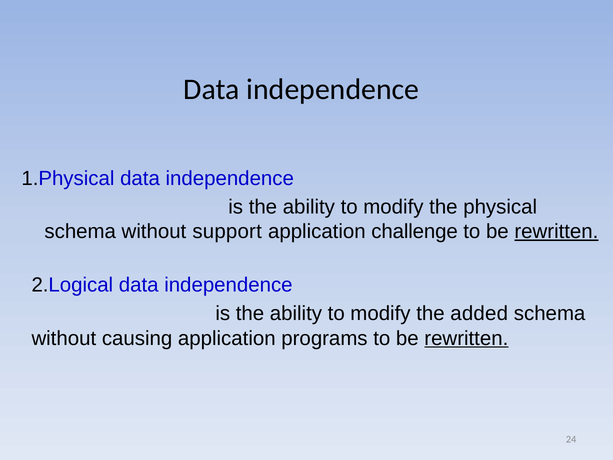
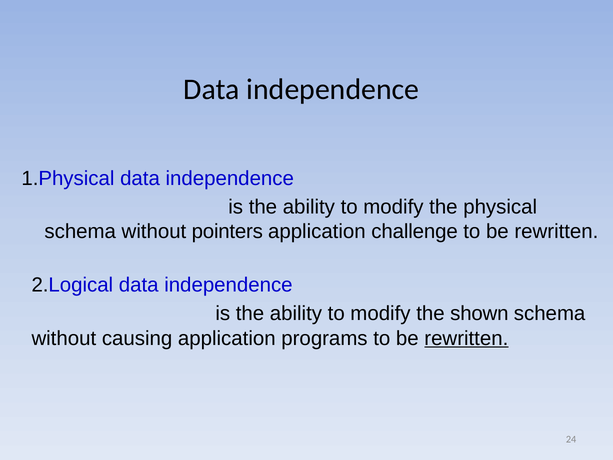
support: support -> pointers (227, 231)
rewritten underline: present -> none (556, 231)
added: added -> shown (479, 314)
